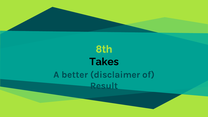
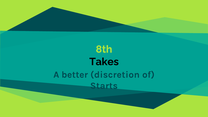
disclaimer: disclaimer -> discretion (115, 75)
Result: Result -> Starts (104, 86)
